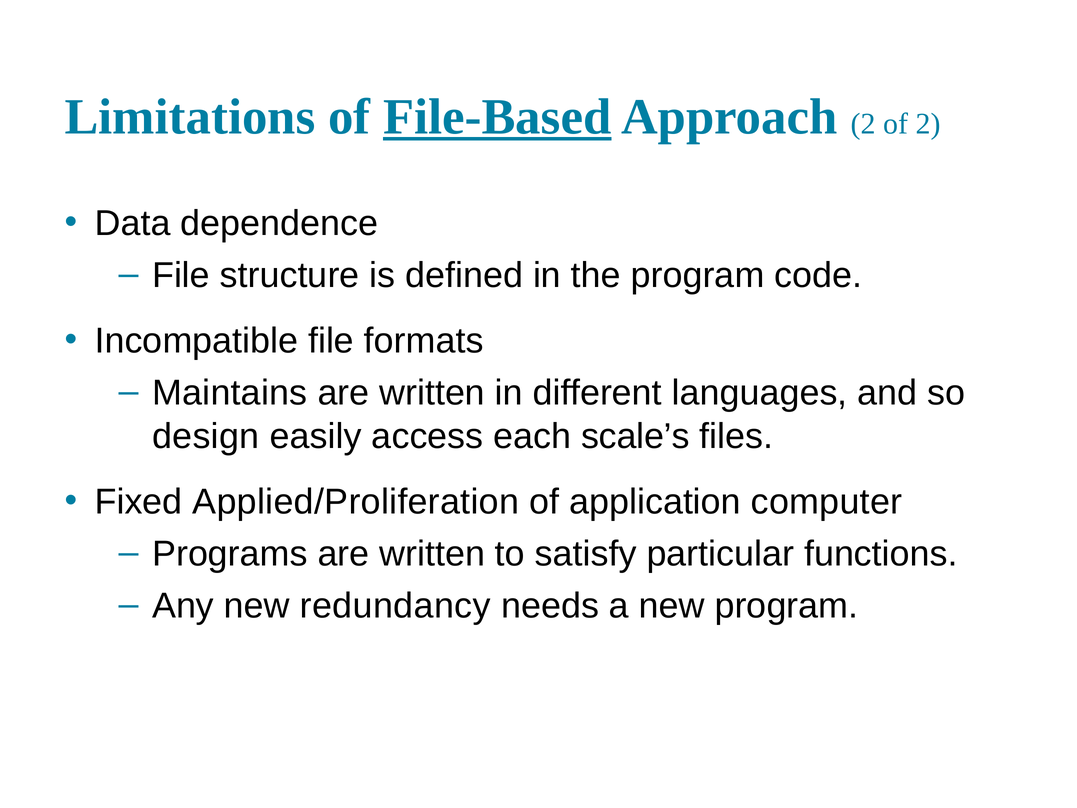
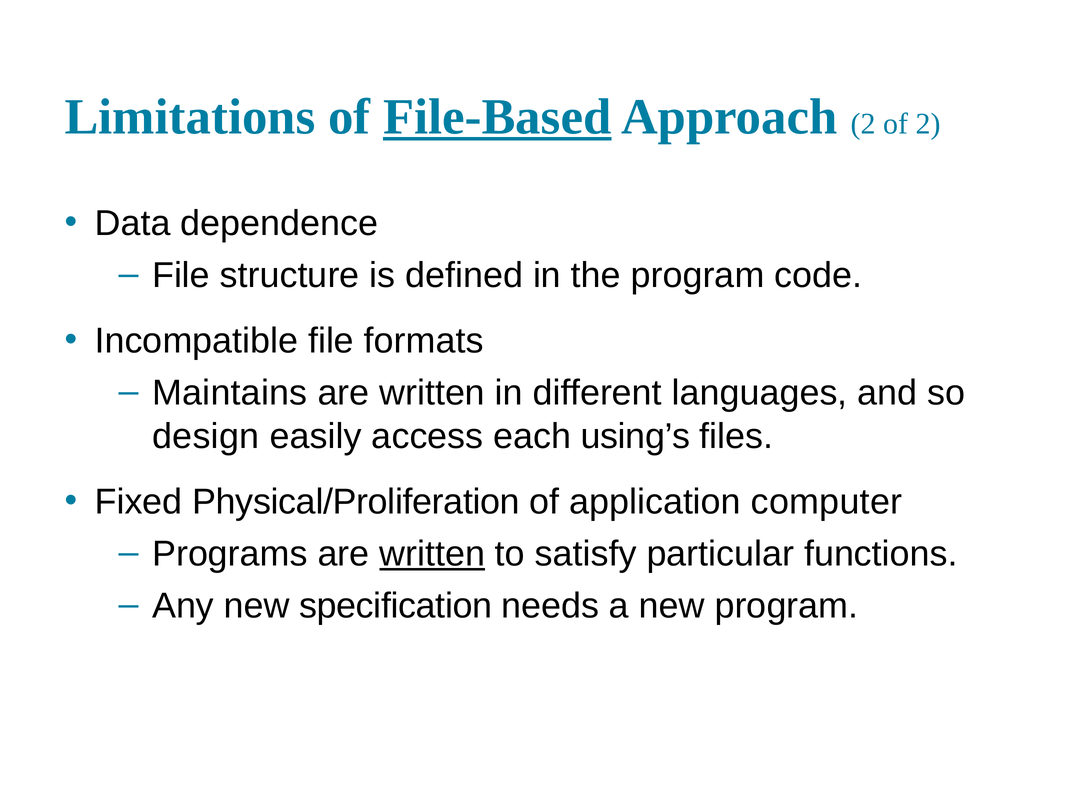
scale’s: scale’s -> using’s (635, 436)
Applied/Proliferation: Applied/Proliferation -> Physical/Proliferation (356, 502)
written underline: none -> present (432, 554)
redundancy: redundancy -> specification (396, 606)
